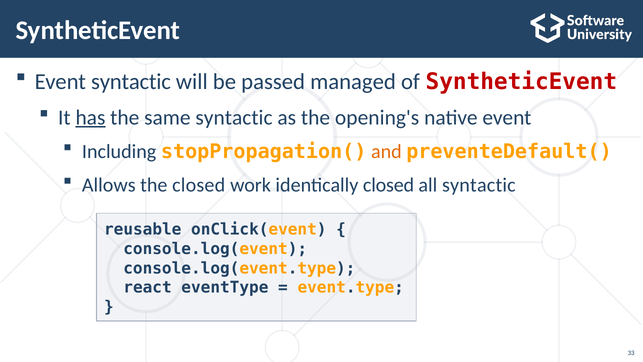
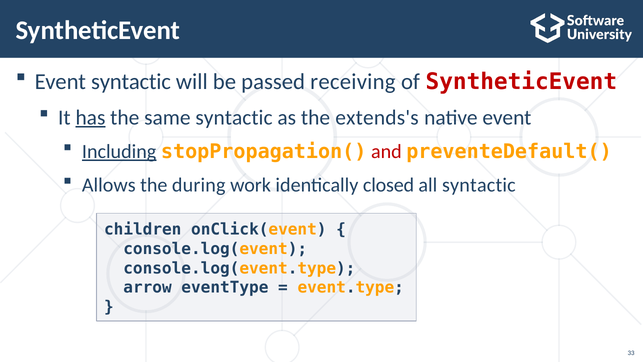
managed: managed -> receiving (353, 82)
opening's: opening's -> extends's (377, 117)
Including underline: none -> present (119, 151)
and colour: orange -> red (386, 151)
the closed: closed -> during (199, 185)
reusable: reusable -> children (143, 229)
react: react -> arrow (148, 287)
